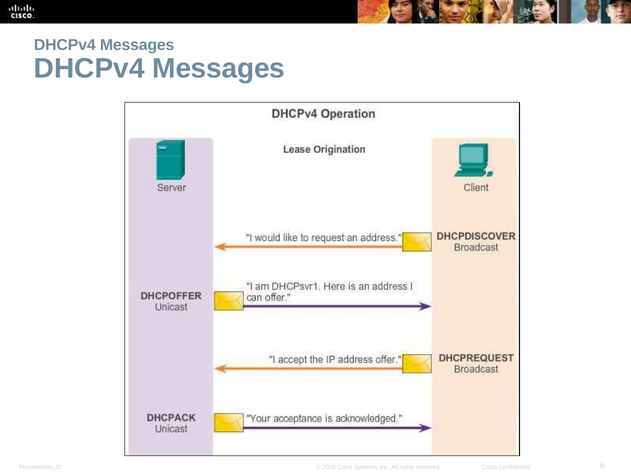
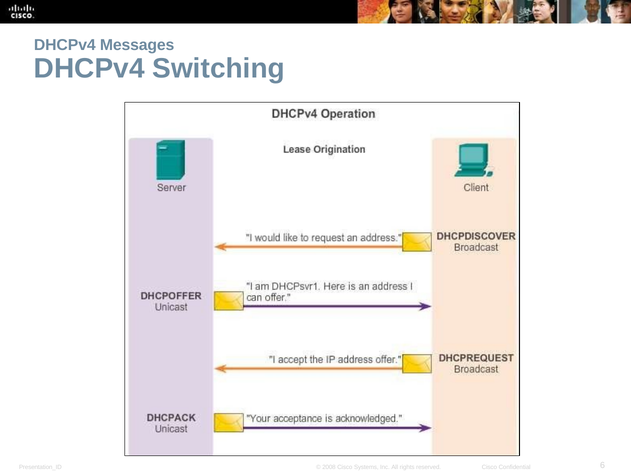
Messages: Messages -> Switching (219, 68)
